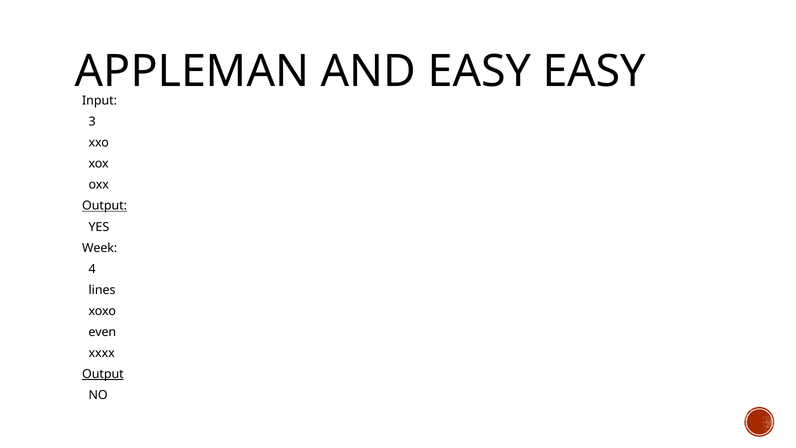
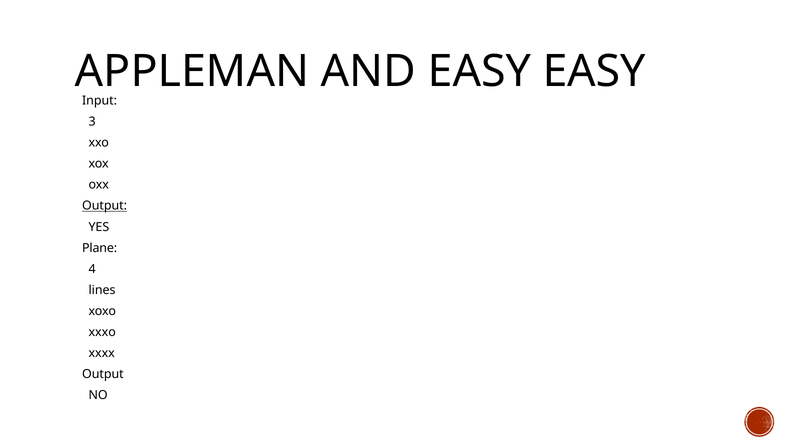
Week: Week -> Plane (100, 248)
even: even -> xxxo (102, 332)
Output underline: present -> none (103, 374)
